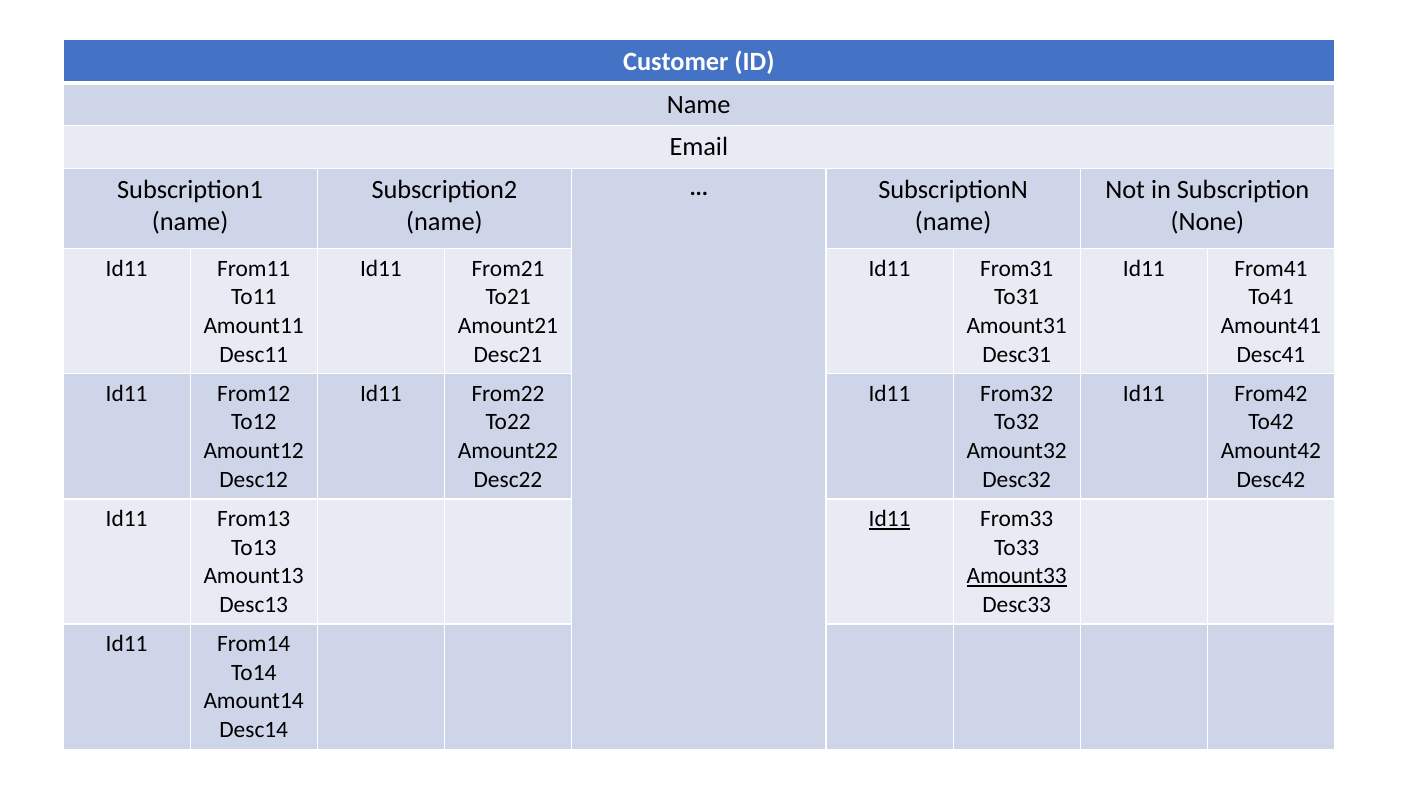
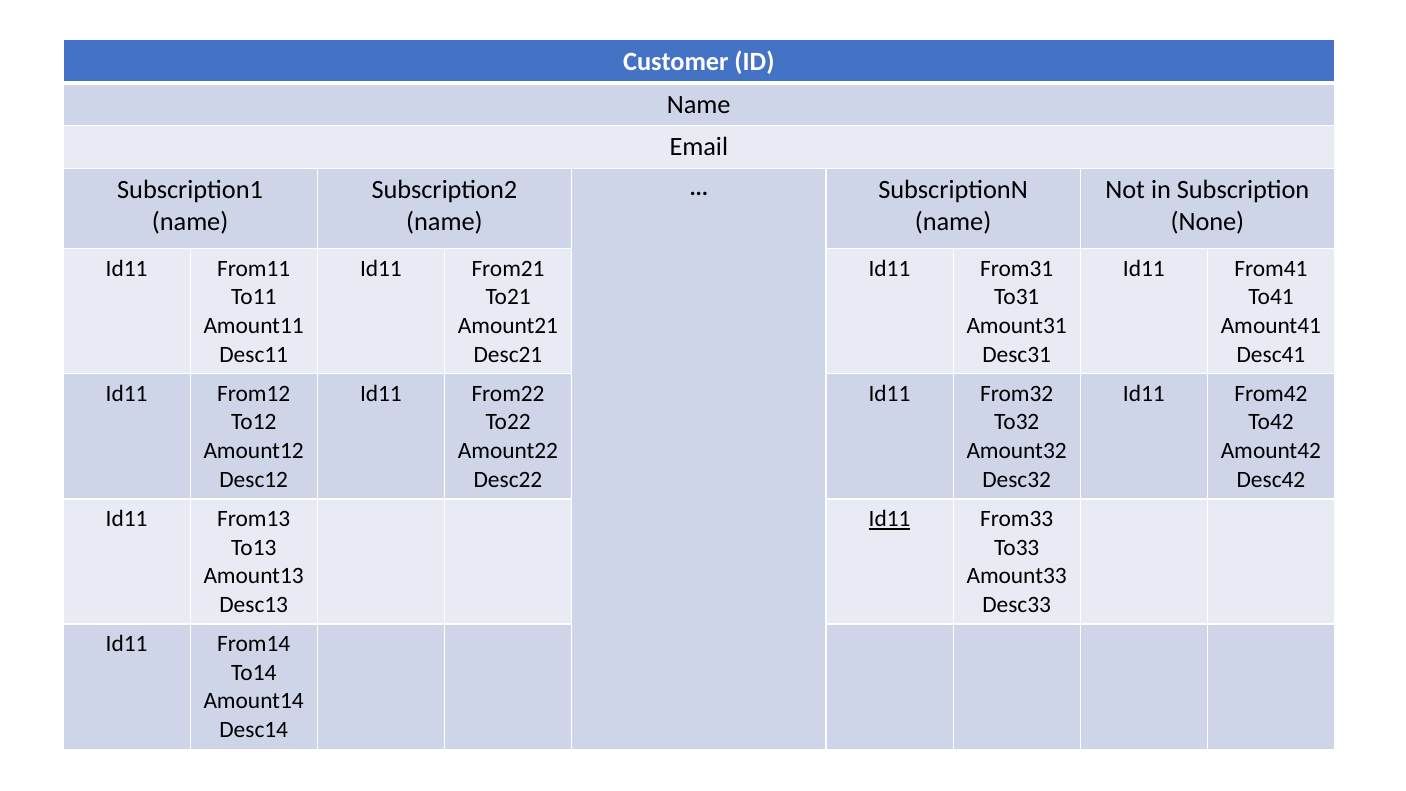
Amount33 underline: present -> none (1017, 576)
